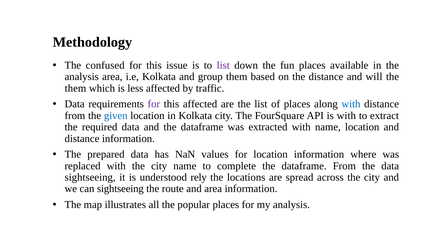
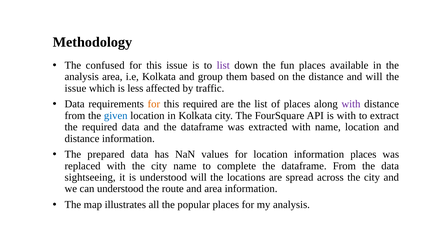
them: them -> issue (75, 88)
for colour: purple -> orange (154, 104)
this affected: affected -> required (200, 104)
with colour: blue -> purple (351, 104)
information where: where -> places (363, 154)
understood rely: rely -> will (199, 177)
can sightseeing: sightseeing -> understood (120, 189)
